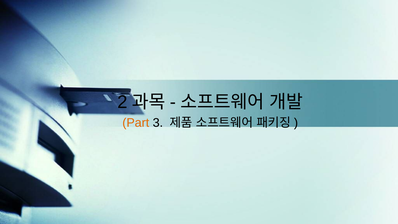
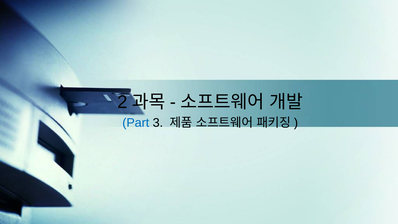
Part colour: orange -> blue (136, 123)
